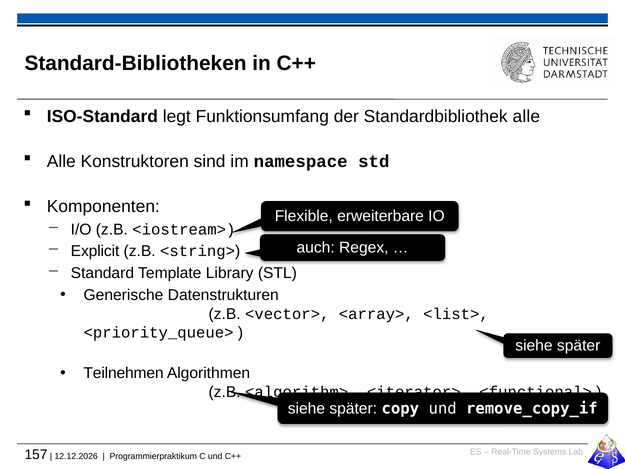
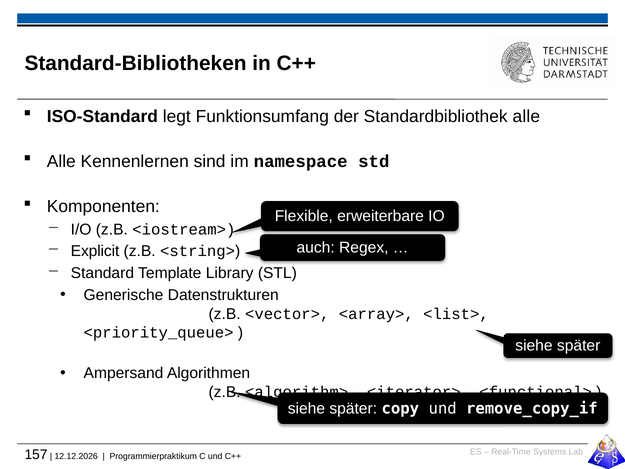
Konstruktoren: Konstruktoren -> Kennenlernen (135, 161)
Teilnehmen: Teilnehmen -> Ampersand (124, 373)
